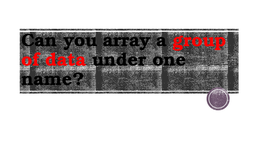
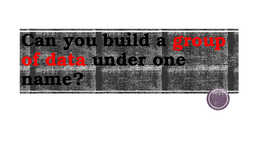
array: array -> build (127, 40)
